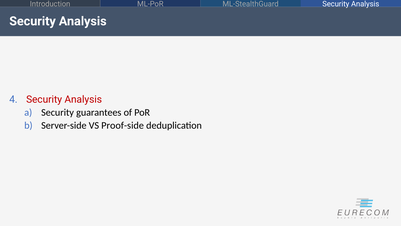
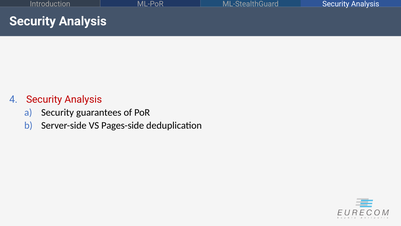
Proof-side: Proof-side -> Pages-side (123, 125)
